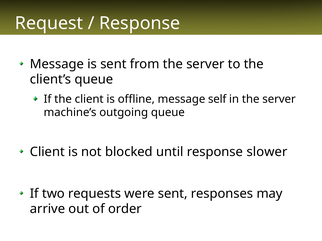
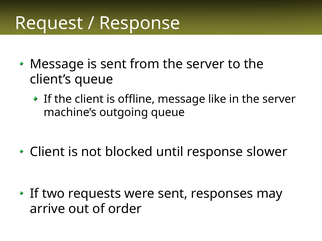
self: self -> like (217, 99)
